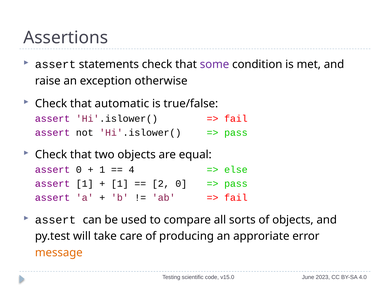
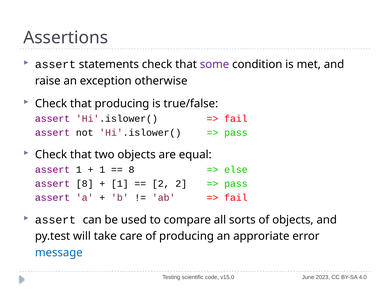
that automatic: automatic -> producing (122, 103)
assert 0: 0 -> 1 (79, 169)
4: 4 -> 8 (132, 169)
assert 1: 1 -> 8 (85, 183)
2 0: 0 -> 2 (181, 183)
message colour: orange -> blue (59, 252)
